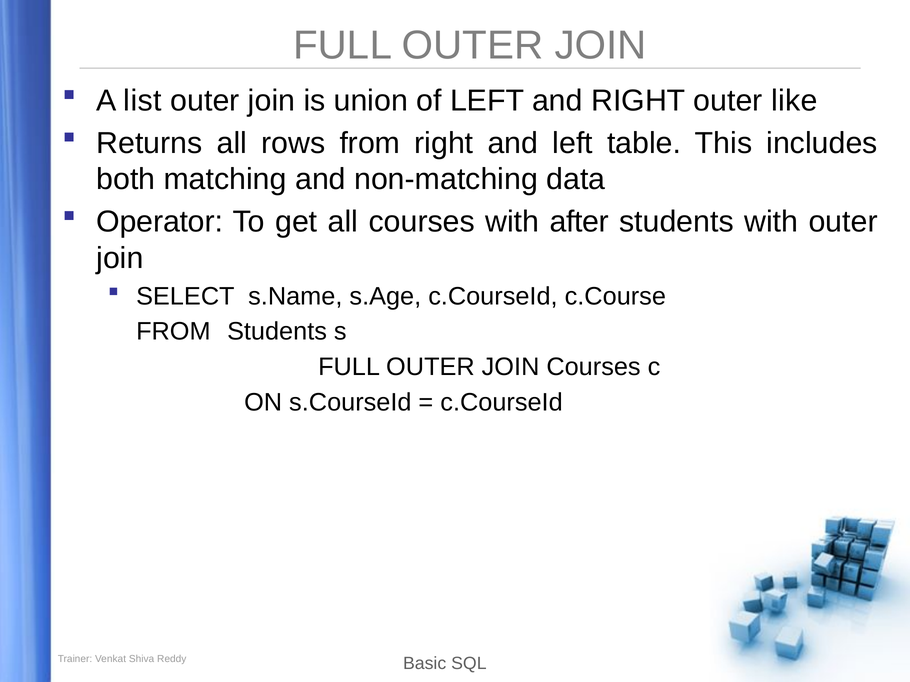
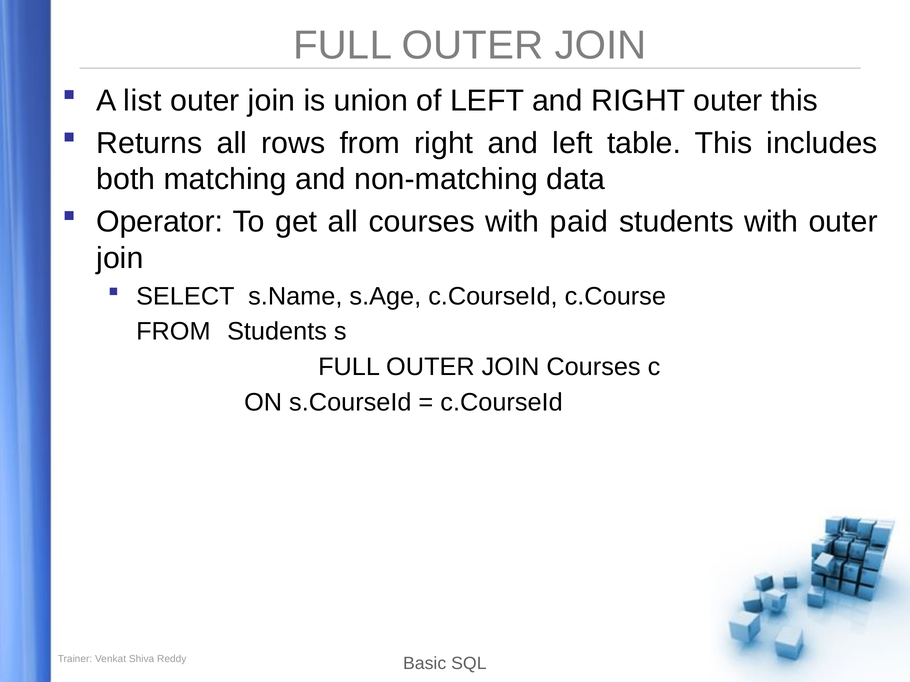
outer like: like -> this (795, 101)
after: after -> paid (579, 222)
